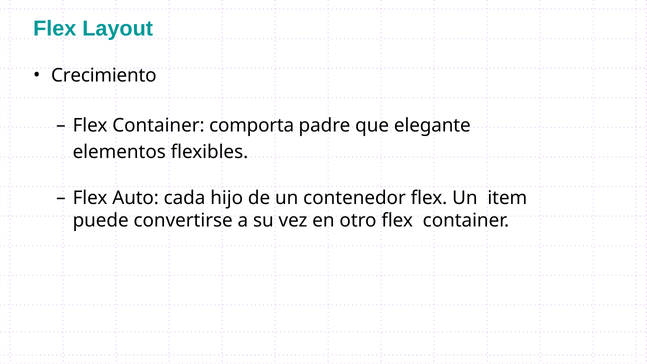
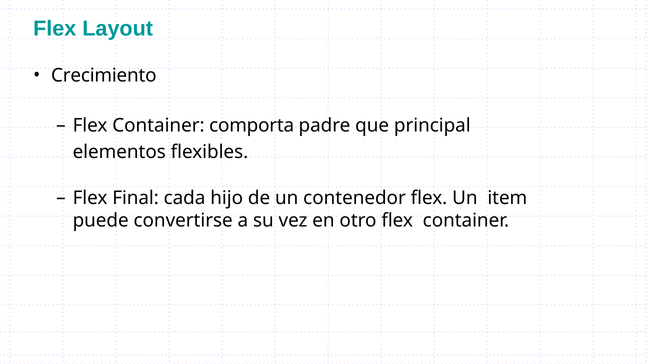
elegante: elegante -> principal (432, 125)
Auto: Auto -> Final (136, 198)
